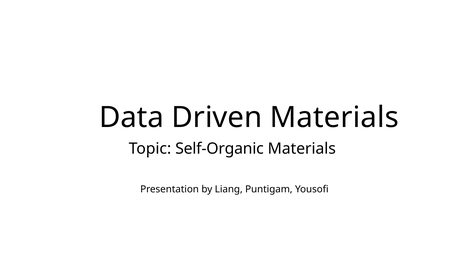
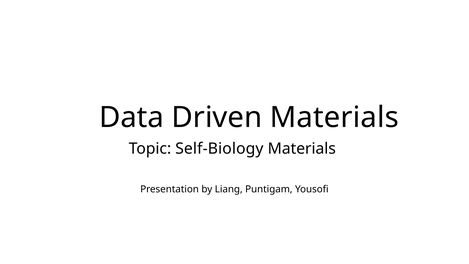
Self-Organic: Self-Organic -> Self-Biology (219, 149)
